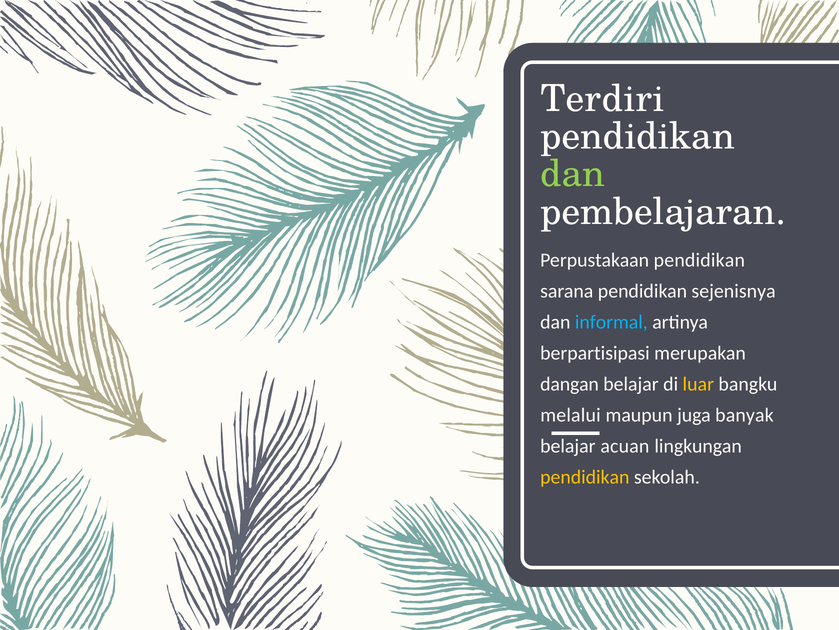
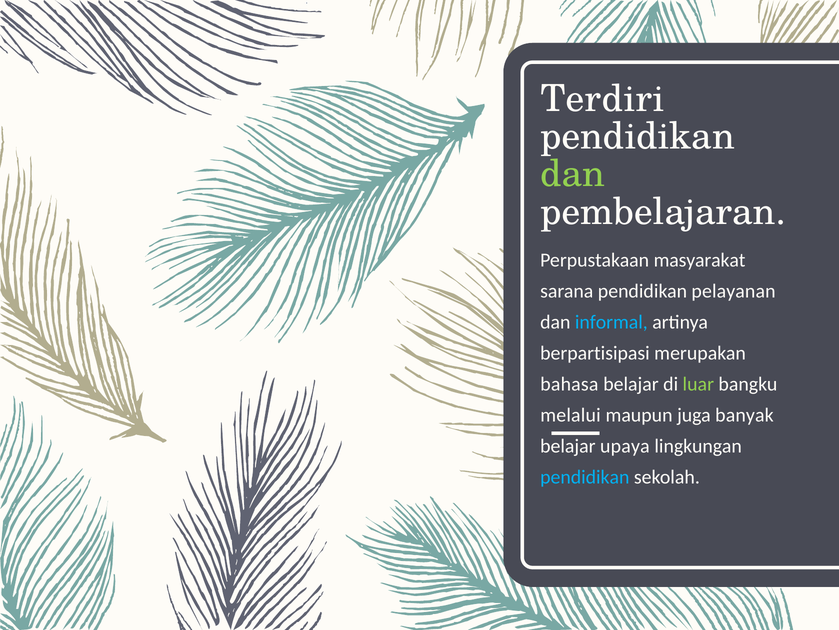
Perpustakaan pendidikan: pendidikan -> masyarakat (700, 260)
sejenisnya: sejenisnya -> pelayanan (734, 291)
dangan: dangan -> bahasa (569, 384)
luar colour: yellow -> light green (698, 384)
acuan: acuan -> upaya (625, 446)
pendidikan colour: yellow -> light blue (585, 477)
